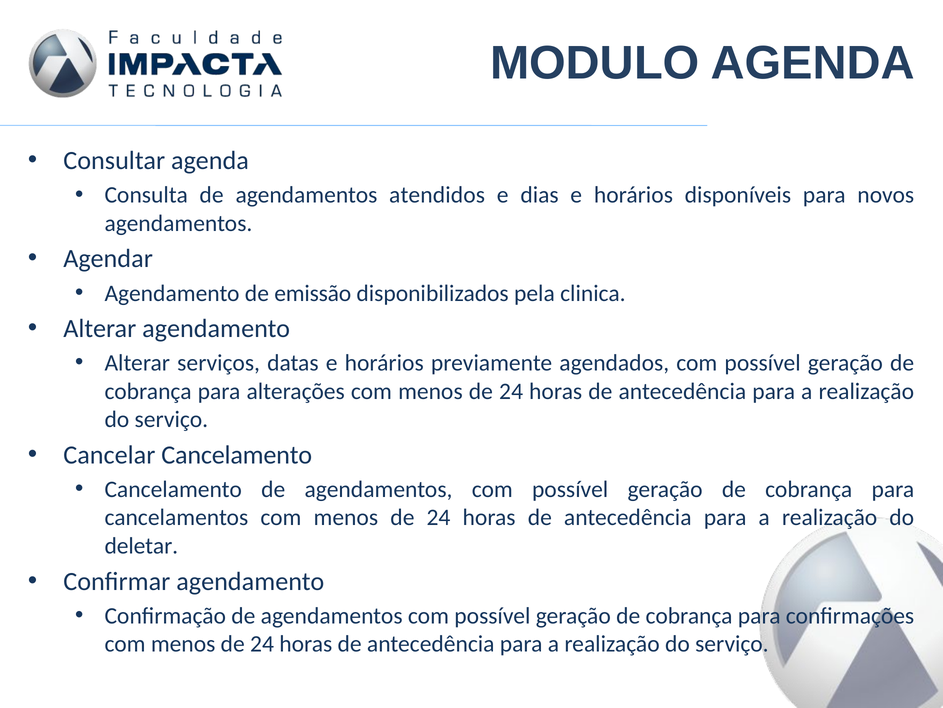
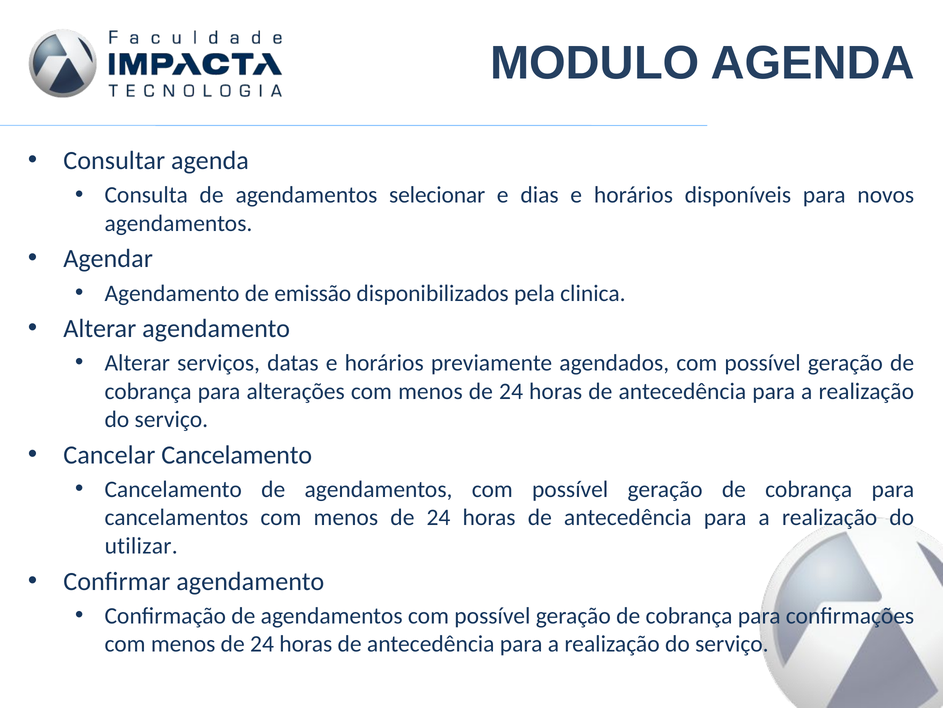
atendidos: atendidos -> selecionar (437, 195)
deletar: deletar -> utilizar (141, 545)
